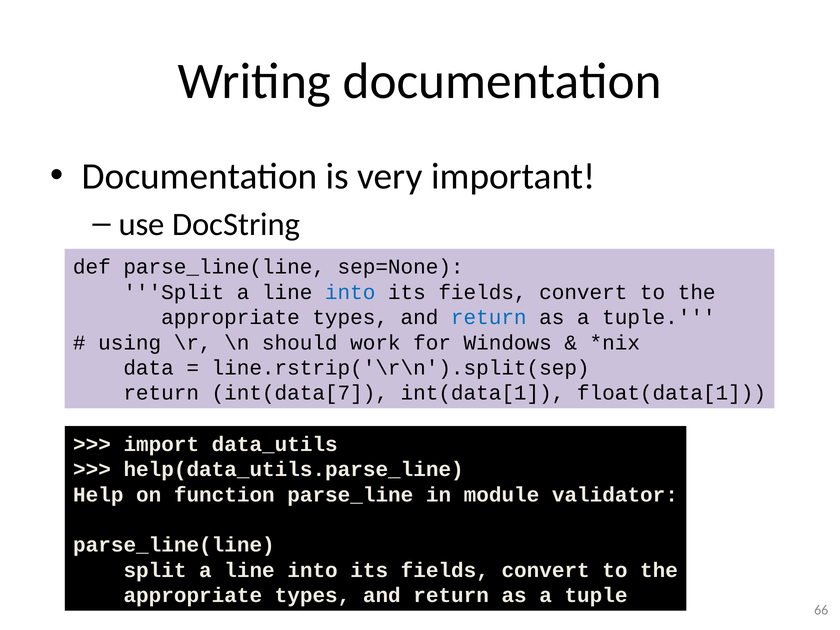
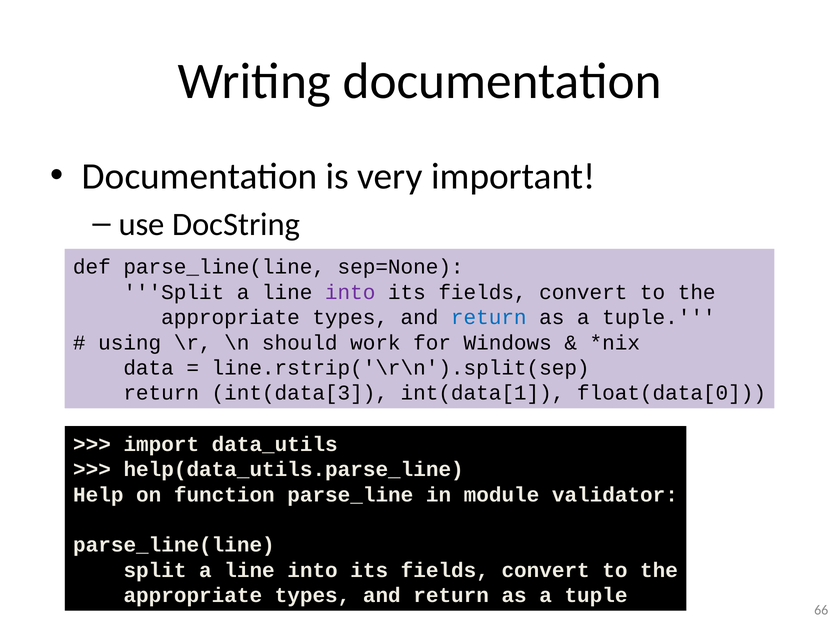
into colour: blue -> purple (350, 292)
int(data[7: int(data[7 -> int(data[3 (300, 393)
float(data[1: float(data[1 -> float(data[0 (671, 393)
